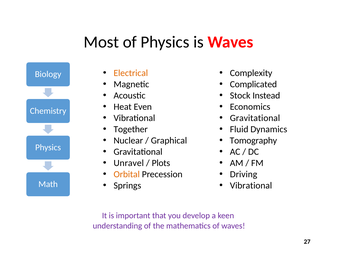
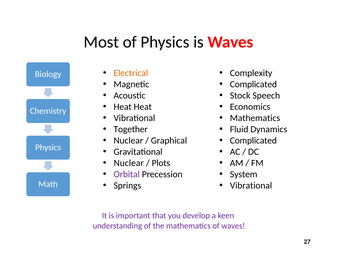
Instead: Instead -> Speech (266, 96)
Heat Even: Even -> Heat (143, 107)
Gravitational: Gravitational -> Mathematics (255, 118)
Tomography: Tomography -> Complicated (253, 140)
Unravel: Unravel -> Nuclear (129, 163)
Orbital colour: orange -> purple (127, 174)
Driving: Driving -> System (244, 174)
